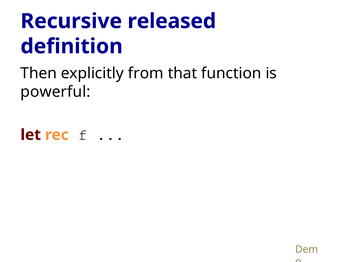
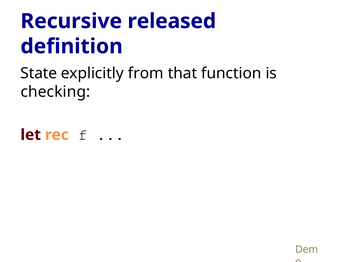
Then: Then -> State (39, 73)
powerful: powerful -> checking (55, 92)
